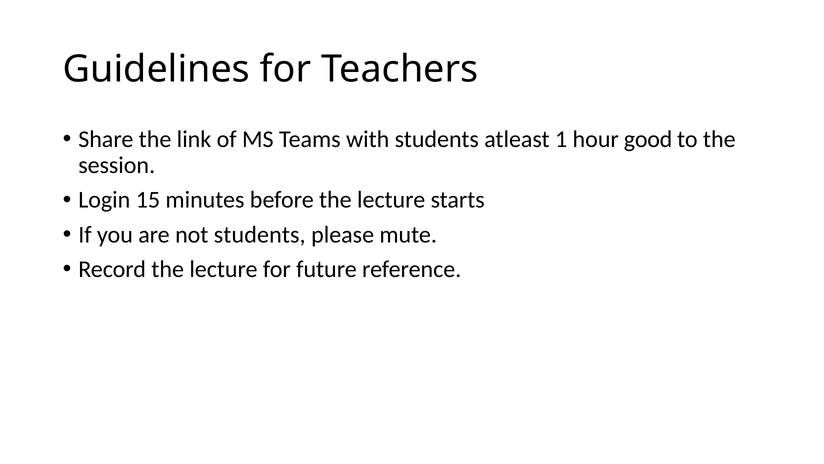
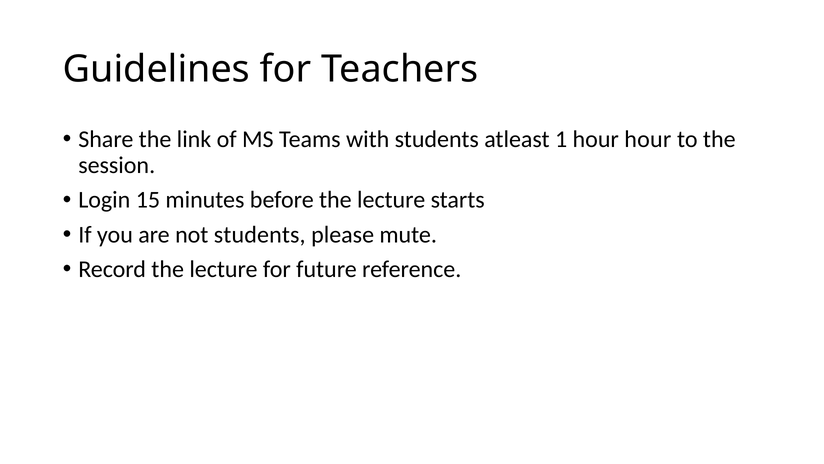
hour good: good -> hour (648, 139)
